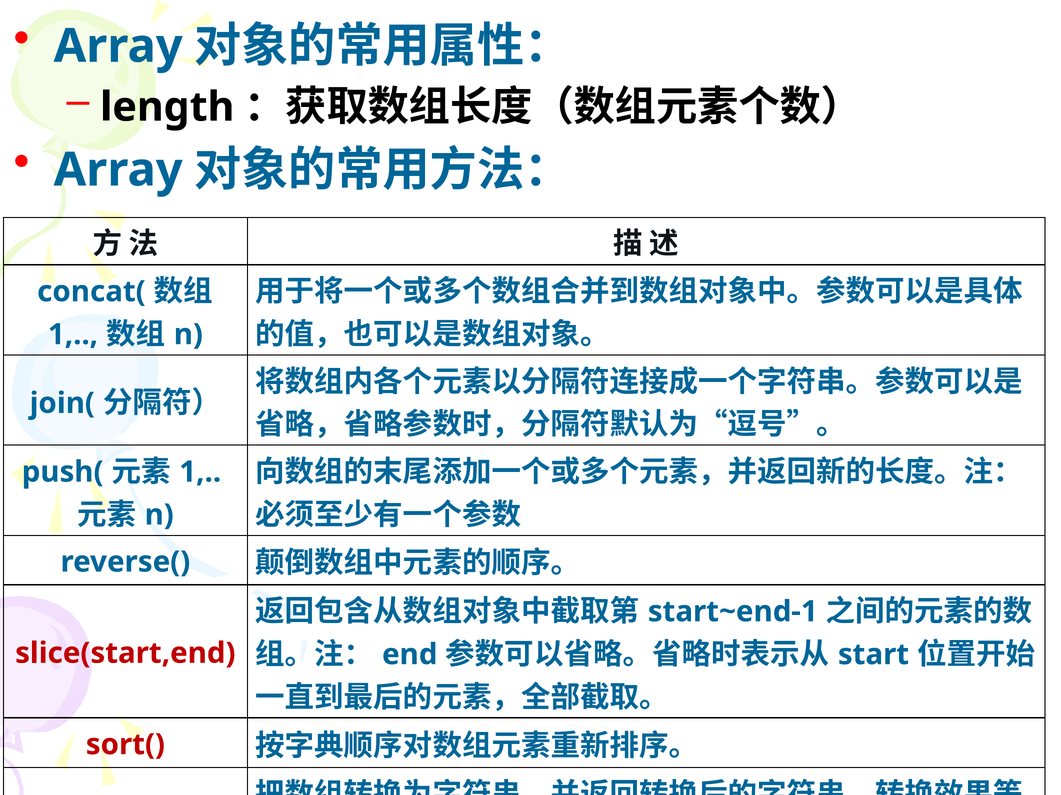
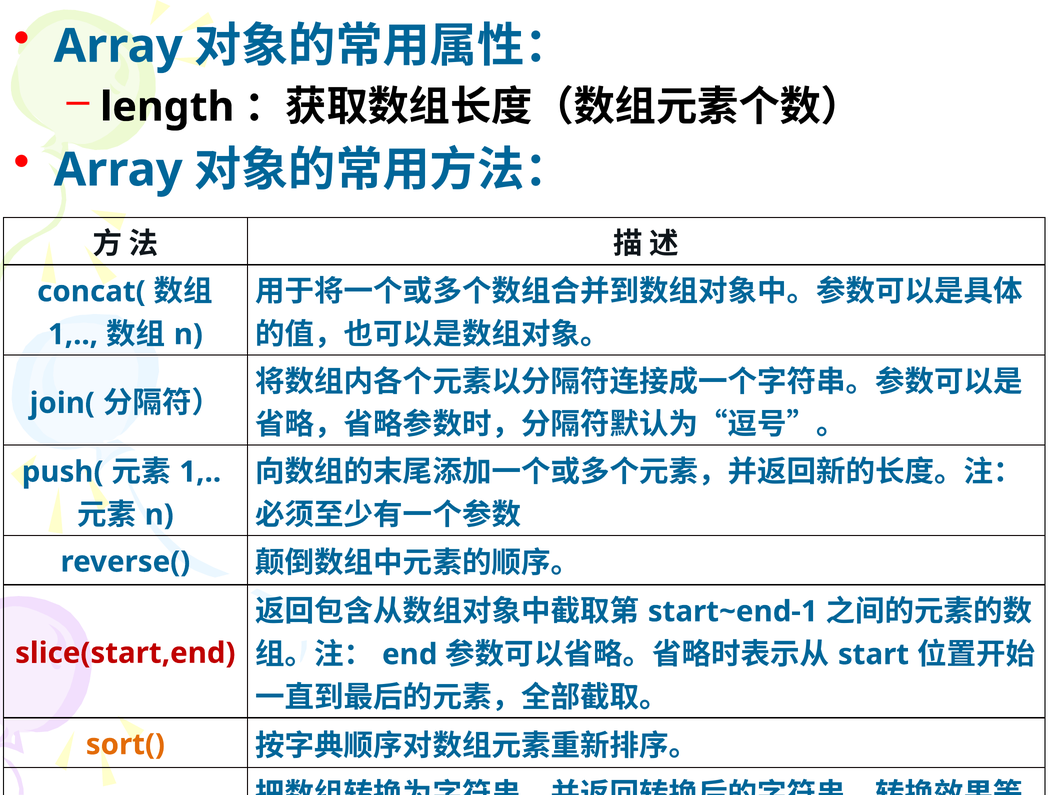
sort( colour: red -> orange (125, 745)
